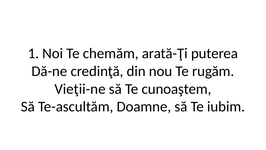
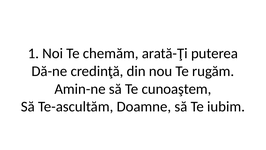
Vieţii-ne: Vieţii-ne -> Amin-ne (80, 89)
